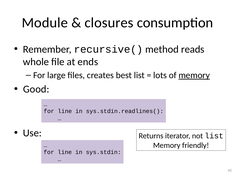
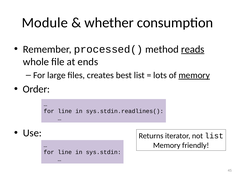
closures: closures -> whether (109, 23)
recursive(: recursive( -> processed( (108, 49)
reads underline: none -> present (193, 49)
Good: Good -> Order (36, 89)
